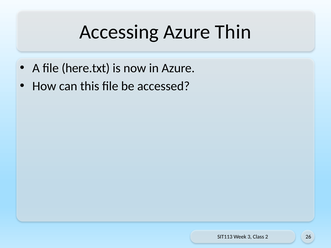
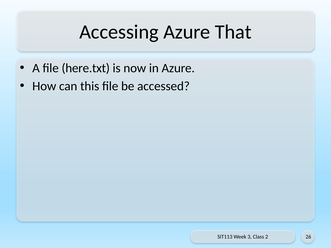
Thin: Thin -> That (233, 32)
